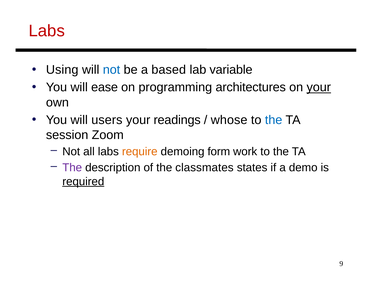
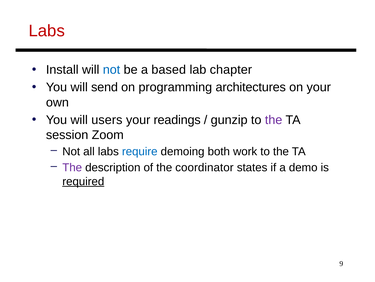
Using: Using -> Install (62, 70)
variable: variable -> chapter (231, 70)
ease: ease -> send (105, 87)
your underline: present -> none (319, 87)
whose: whose -> gunzip (229, 120)
the colour: blue -> purple (274, 120)
require colour: orange -> blue (140, 151)
form: form -> both (219, 151)
classmates: classmates -> coordinator (204, 167)
